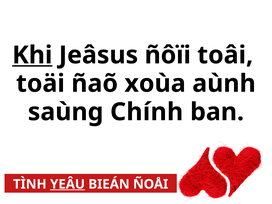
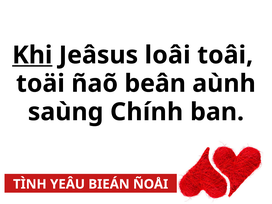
ñôïi: ñôïi -> loâi (168, 55)
xoùa: xoùa -> beân (155, 84)
YEÂU underline: present -> none (67, 184)
